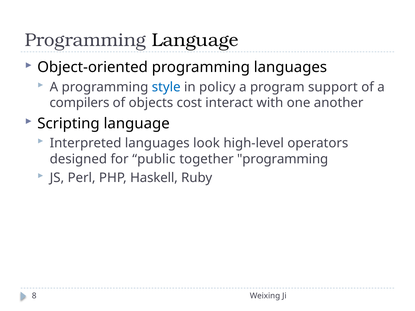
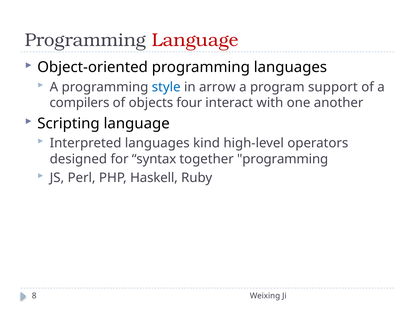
Language colour: black -> red (195, 40)
policy: policy -> arrow (217, 87)
cost: cost -> four (189, 103)
look: look -> kind (207, 143)
public: public -> syntax (154, 159)
